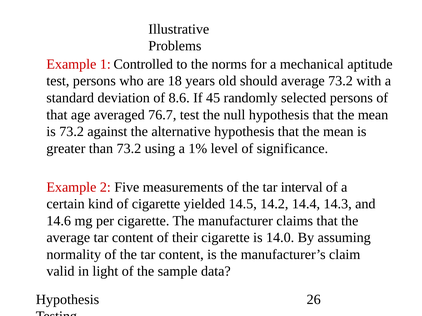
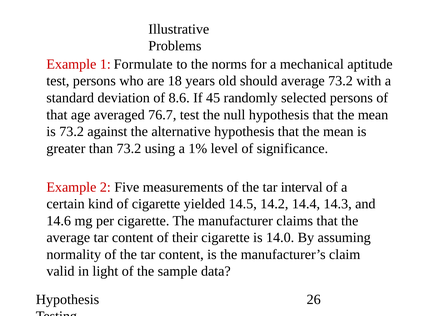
Controlled: Controlled -> Formulate (143, 64)
